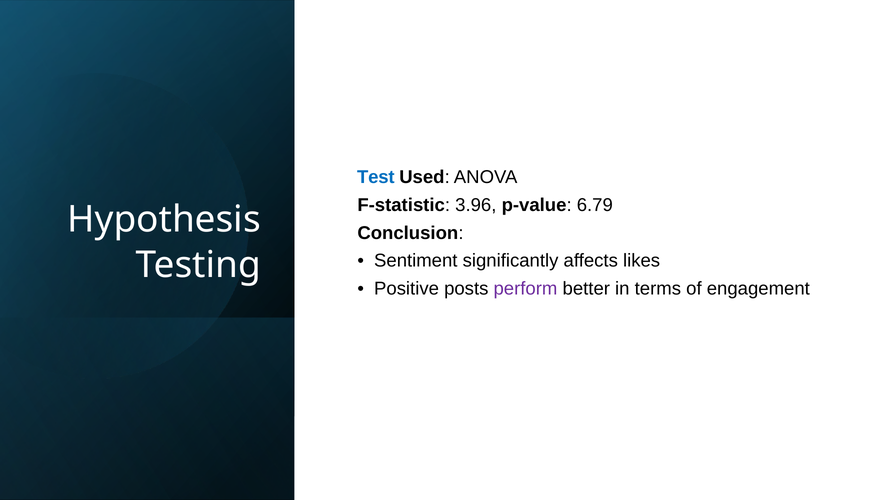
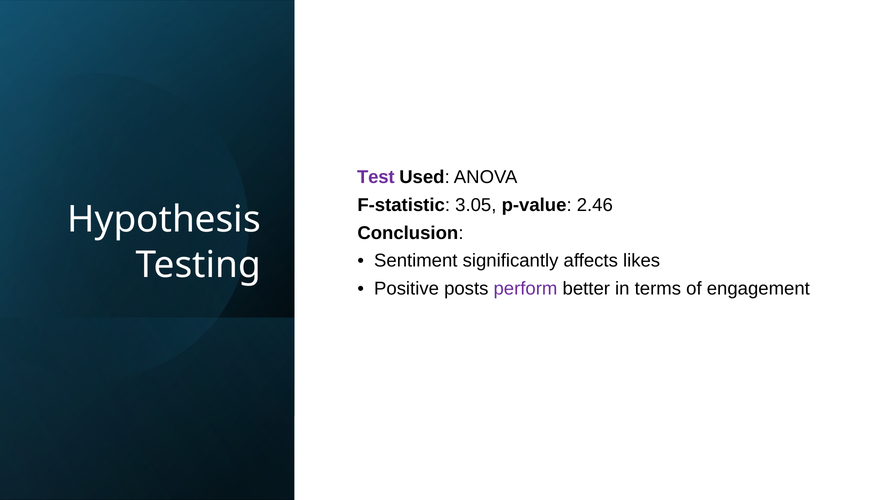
Test colour: blue -> purple (376, 177)
3.96: 3.96 -> 3.05 (476, 205)
6.79: 6.79 -> 2.46 (595, 205)
